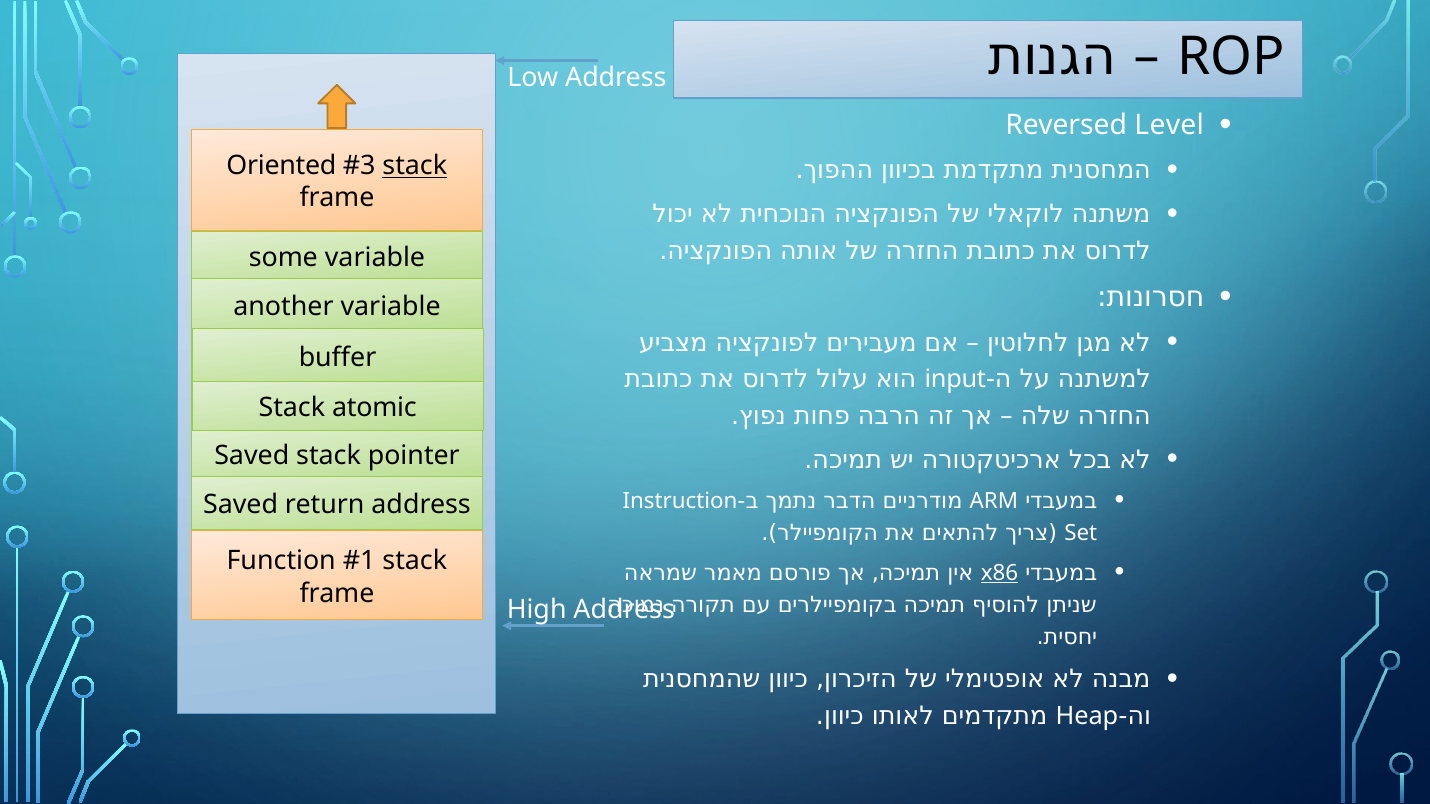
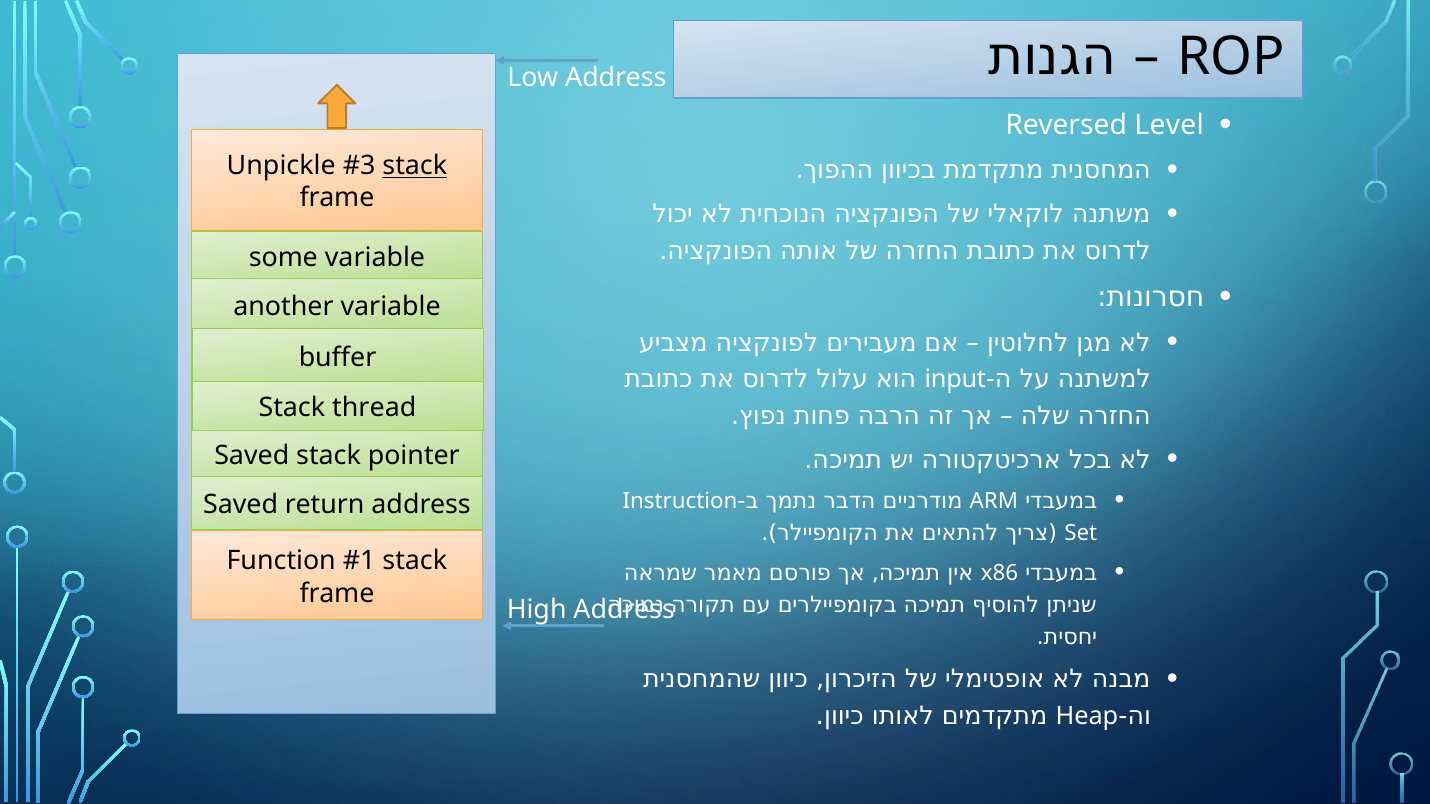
Oriented: Oriented -> Unpickle (281, 166)
atomic: atomic -> thread (374, 408)
x86 underline: present -> none (999, 573)
